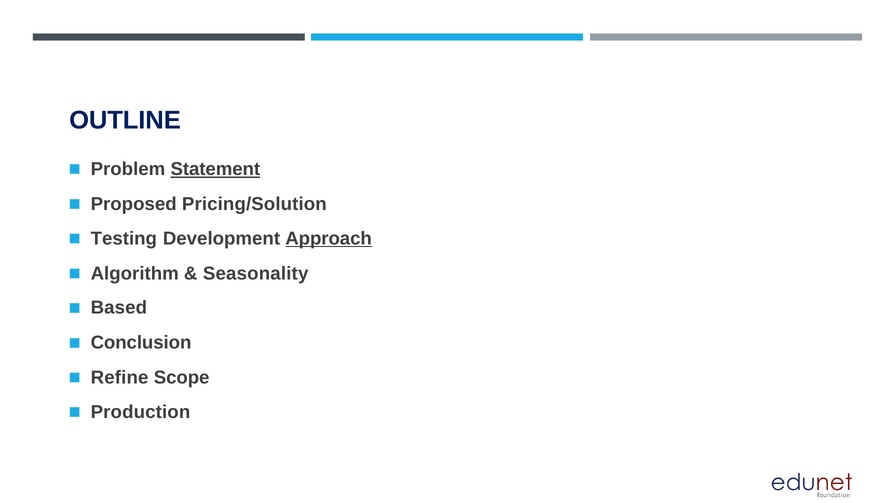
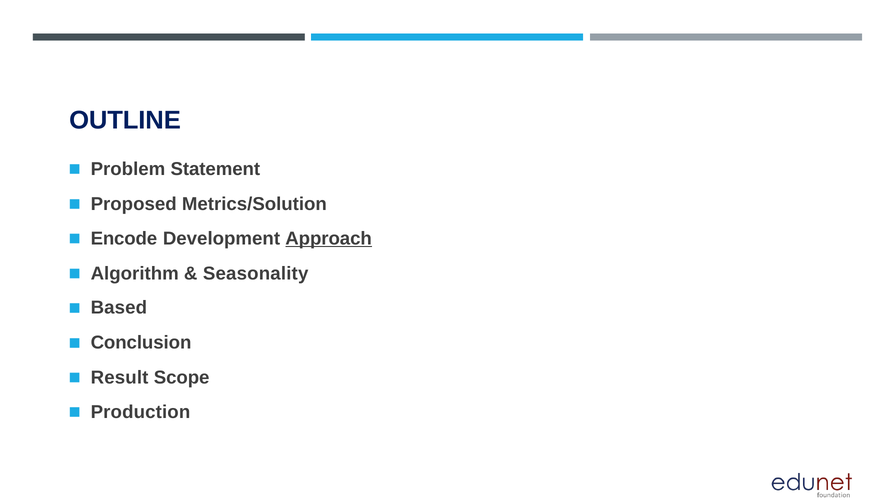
Statement underline: present -> none (215, 169)
Pricing/Solution: Pricing/Solution -> Metrics/Solution (254, 204)
Testing: Testing -> Encode (124, 239)
Refine: Refine -> Result (120, 378)
